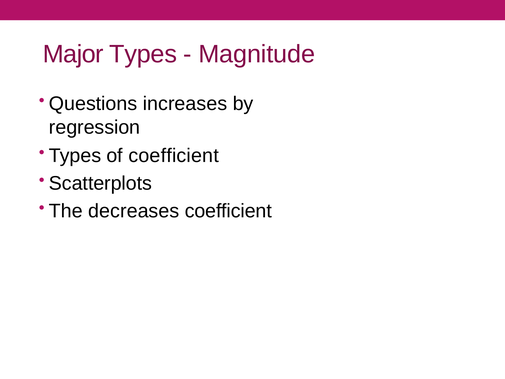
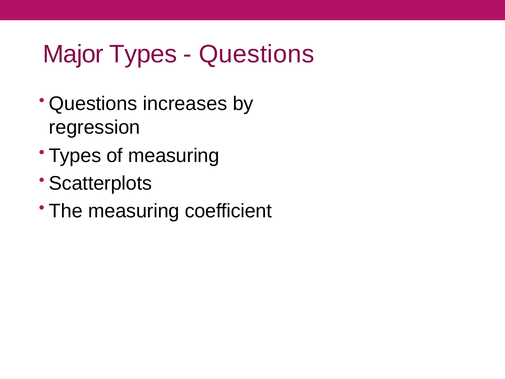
Magnitude: Magnitude -> Questions (257, 54)
of coefficient: coefficient -> measuring (174, 155)
The decreases: decreases -> measuring (134, 211)
